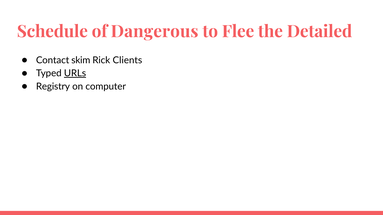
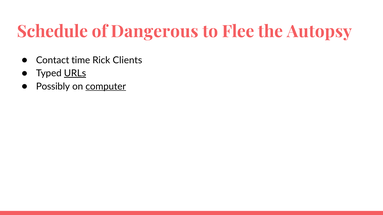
Detailed: Detailed -> Autopsy (319, 32)
skim: skim -> time (81, 60)
Registry: Registry -> Possibly (53, 87)
computer underline: none -> present (106, 87)
